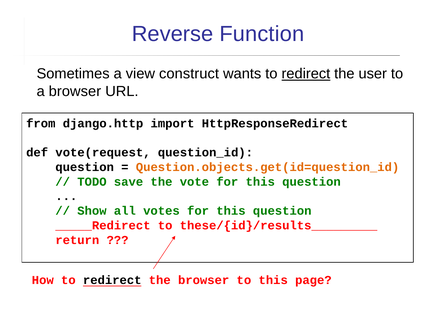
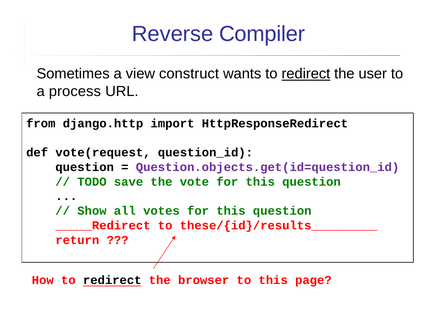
Function: Function -> Compiler (262, 34)
a browser: browser -> process (75, 91)
Question.objects.get(id=question_id colour: orange -> purple (268, 167)
